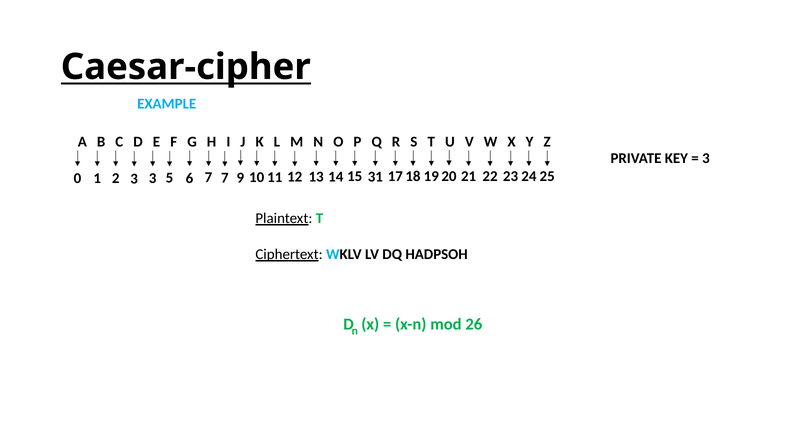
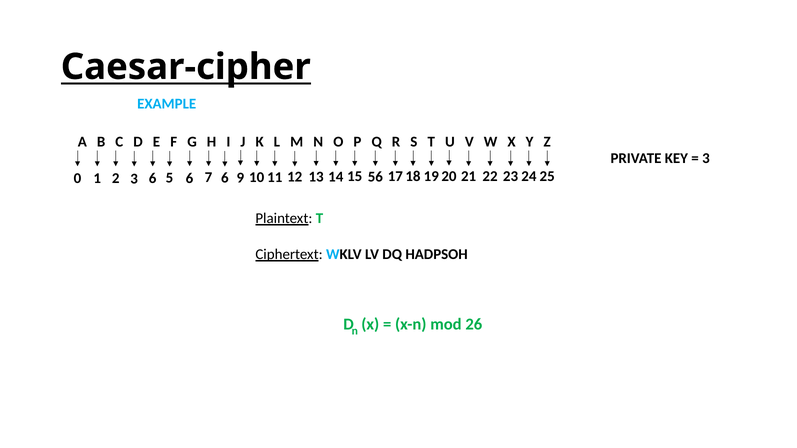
3 3: 3 -> 6 (153, 179)
7 7: 7 -> 6 (225, 178)
31: 31 -> 56 (375, 177)
